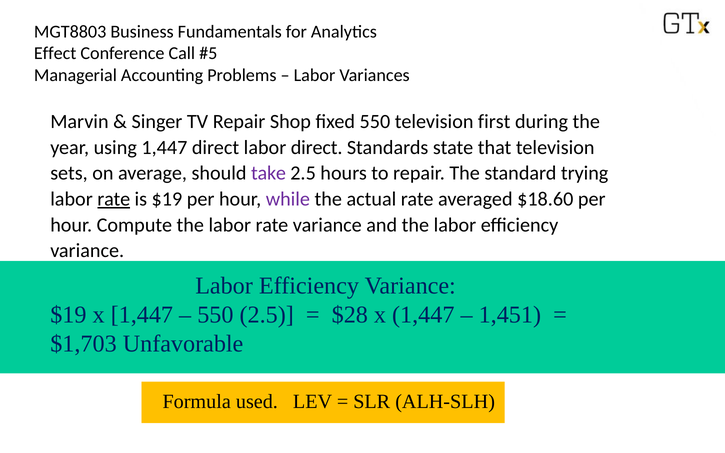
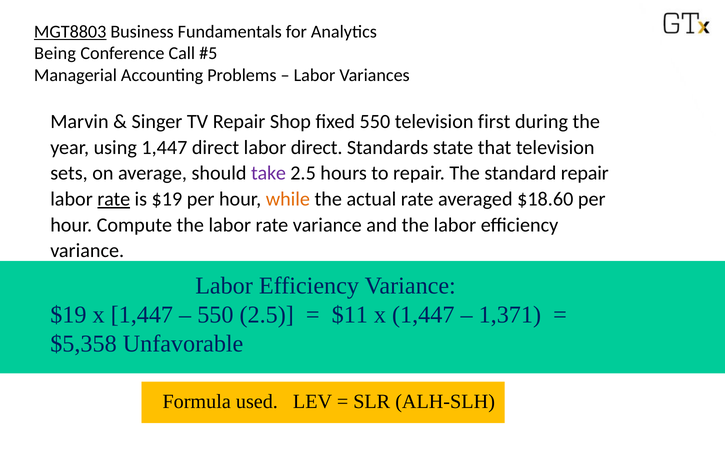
MGT8803 underline: none -> present (70, 32)
Effect: Effect -> Being (55, 53)
standard trying: trying -> repair (585, 173)
while colour: purple -> orange (288, 199)
$28: $28 -> $11 (350, 315)
1,451: 1,451 -> 1,371 (510, 315)
$1,703: $1,703 -> $5,358 (83, 344)
